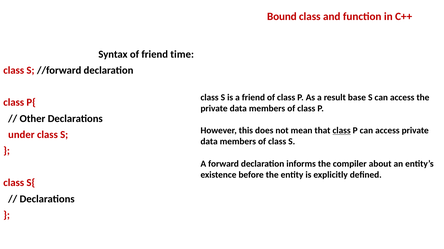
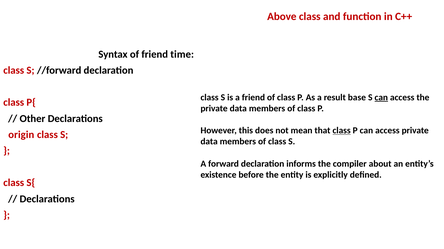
Bound: Bound -> Above (282, 17)
can underline: none -> present (381, 98)
under: under -> origin (21, 135)
